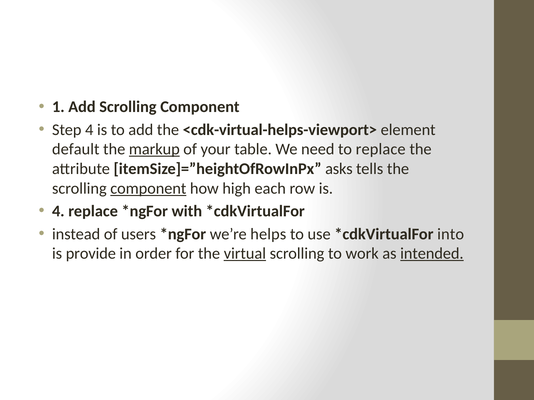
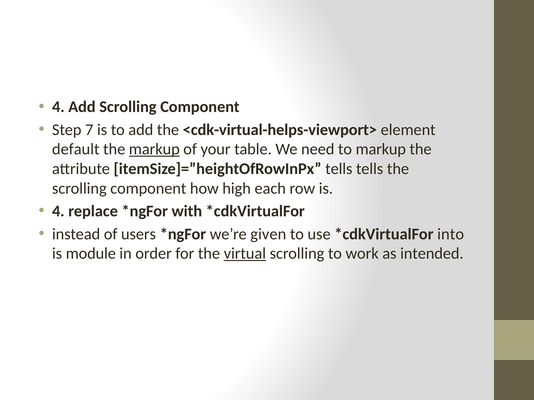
1: 1 -> 4 (58, 107)
Step 4: 4 -> 7 (89, 130)
to replace: replace -> markup (381, 149)
itemSize]=”heightOfRowInPx asks: asks -> tells (339, 169)
component underline: present -> none (148, 189)
helps: helps -> given (268, 234)
provide: provide -> module (91, 254)
intended underline: present -> none (432, 254)
